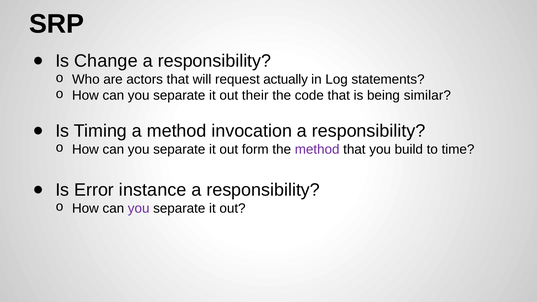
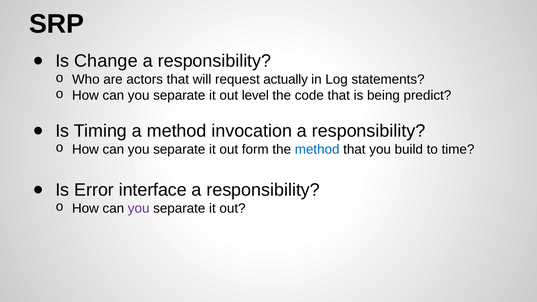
their: their -> level (255, 96)
similar: similar -> predict (427, 96)
method colour: purple -> blue (317, 149)
instance: instance -> interface (153, 190)
